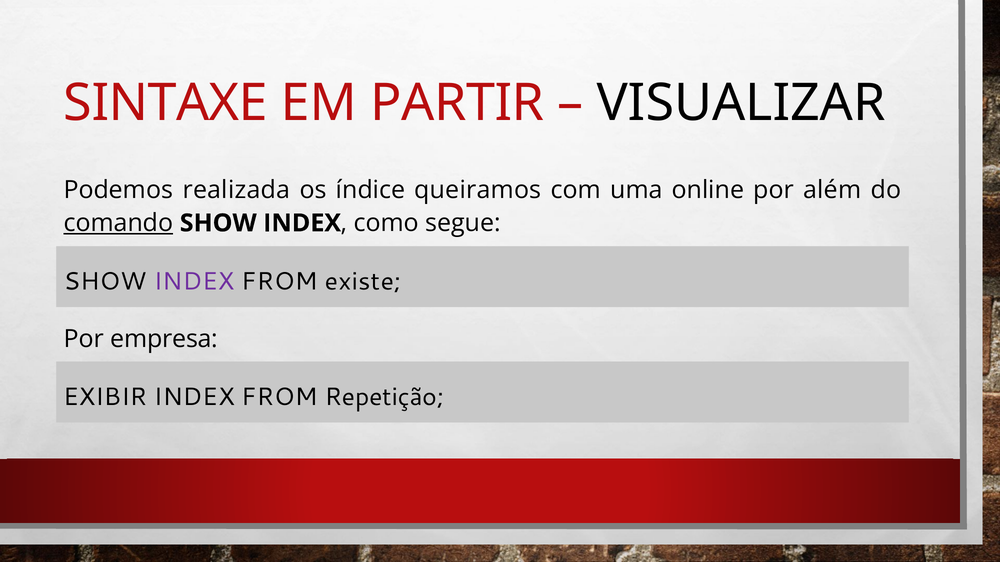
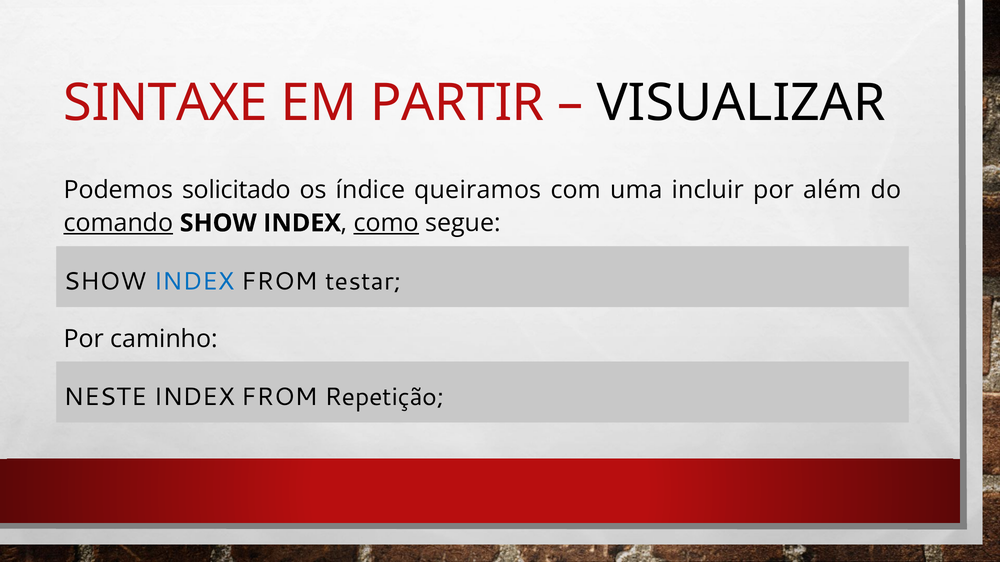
realizada: realizada -> solicitado (237, 190)
online: online -> incluir (708, 190)
como underline: none -> present (386, 223)
INDEX colour: purple -> blue (194, 282)
existe: existe -> testar (363, 282)
empresa: empresa -> caminho (164, 339)
EXIBIR: EXIBIR -> NESTE (105, 397)
